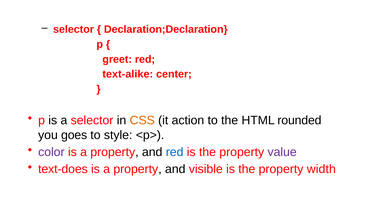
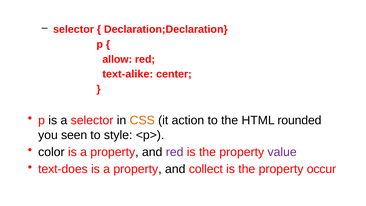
greet: greet -> allow (117, 59)
goes: goes -> seen (74, 135)
color colour: purple -> black (51, 152)
red colour: blue -> purple (175, 152)
visible: visible -> collect (206, 169)
width: width -> occur (321, 169)
